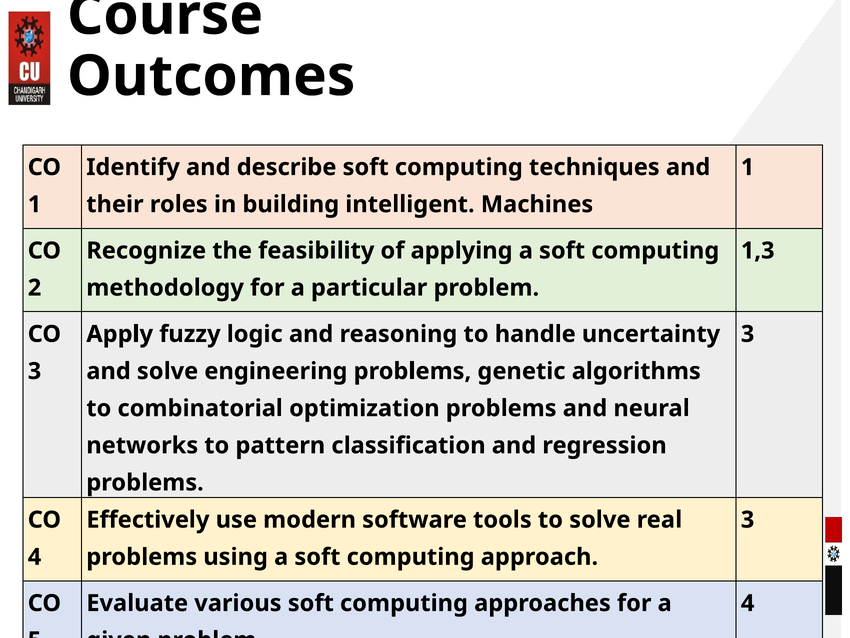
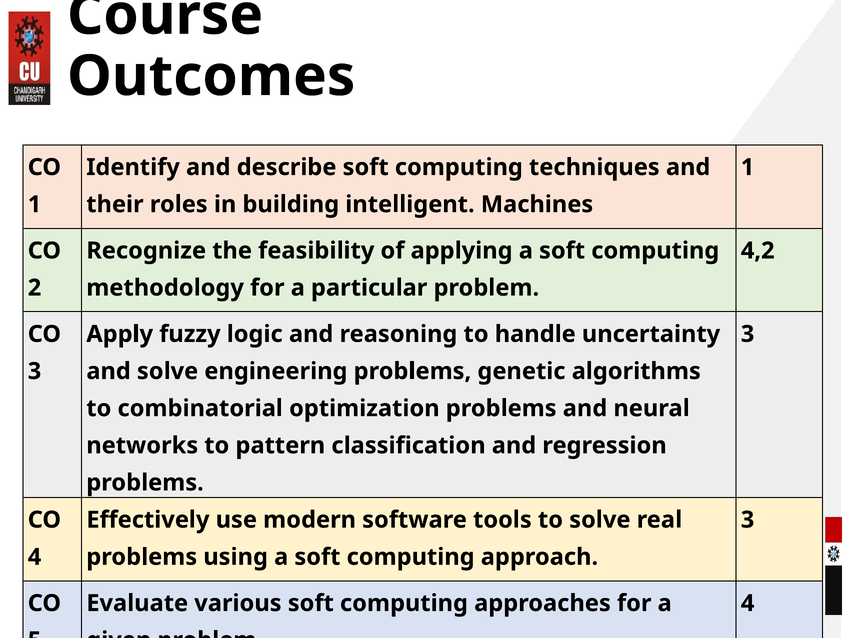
1,3: 1,3 -> 4,2 (758, 250)
